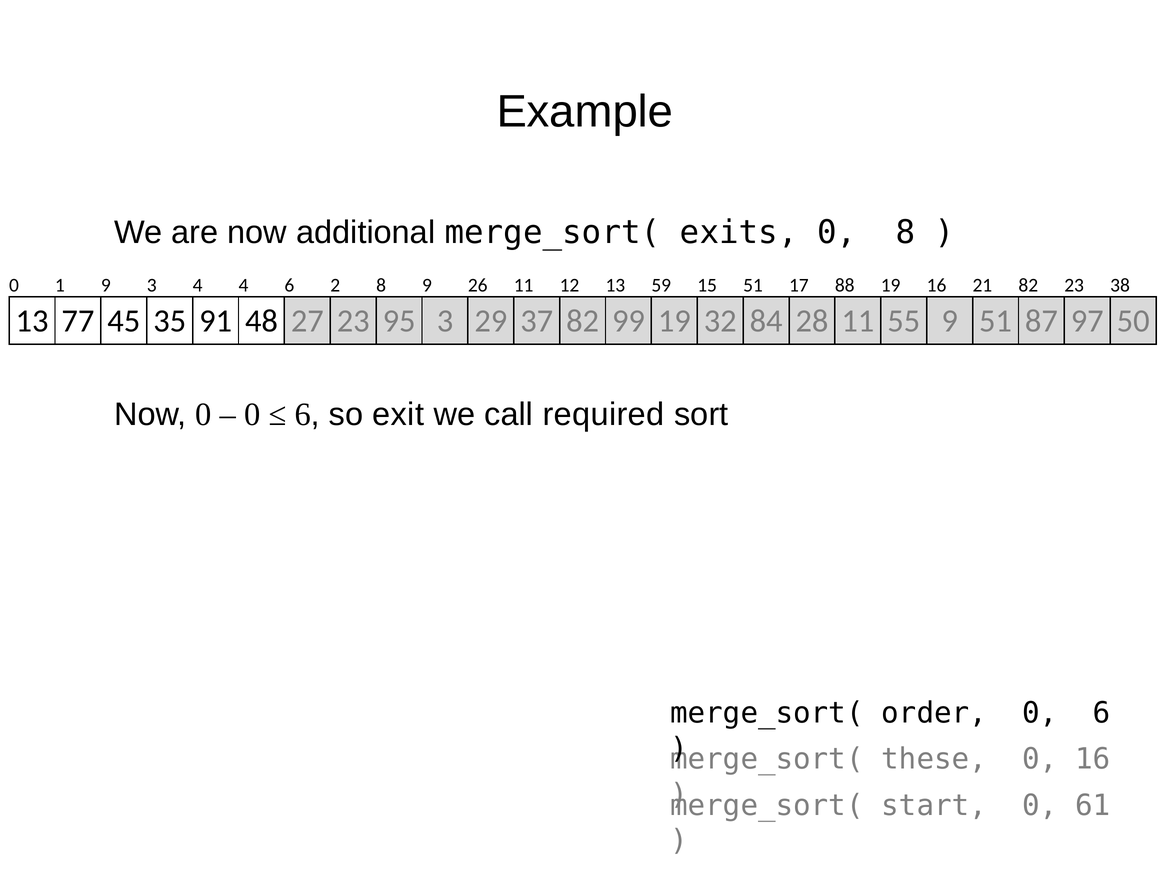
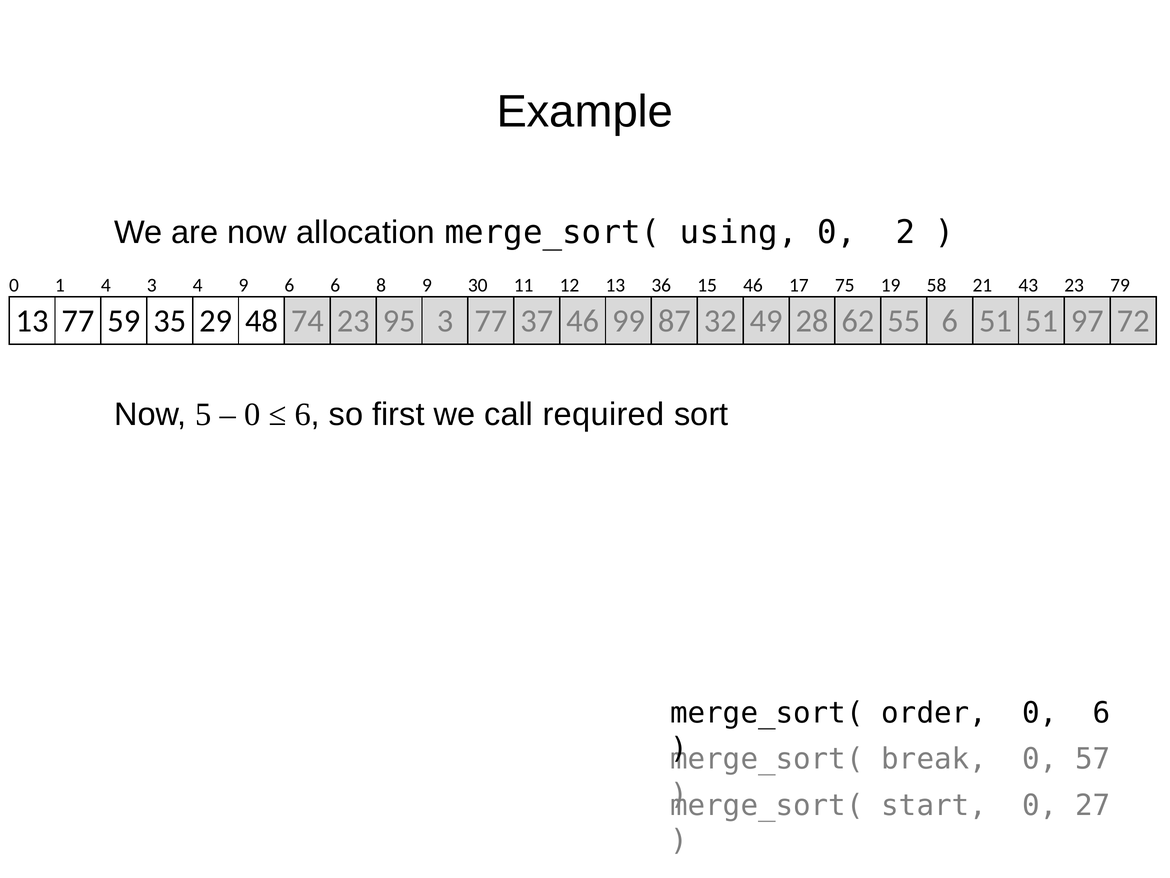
additional: additional -> allocation (366, 232)
exits: exits -> using (739, 232)
0 8: 8 -> 2 (905, 232)
1 9: 9 -> 4 (106, 285)
4 4: 4 -> 9 (243, 285)
6 2: 2 -> 6 (335, 285)
26: 26 -> 30 (478, 285)
59: 59 -> 36 (661, 285)
15 51: 51 -> 46 (753, 285)
88: 88 -> 75 (845, 285)
19 16: 16 -> 58 (937, 285)
21 82: 82 -> 43 (1028, 285)
38: 38 -> 79 (1120, 285)
45: 45 -> 59 (124, 321)
91: 91 -> 29 (216, 321)
27: 27 -> 74 (307, 321)
3 29: 29 -> 77 (491, 321)
37 82: 82 -> 46 (583, 321)
99 19: 19 -> 87 (674, 321)
84: 84 -> 49 (766, 321)
28 11: 11 -> 62 (858, 321)
55 9: 9 -> 6 (950, 321)
51 87: 87 -> 51 (1041, 321)
50: 50 -> 72 (1133, 321)
Now 0: 0 -> 5 (204, 414)
exit: exit -> first (398, 414)
these: these -> break (934, 759)
0 16: 16 -> 57 (1093, 759)
61: 61 -> 27 (1093, 805)
